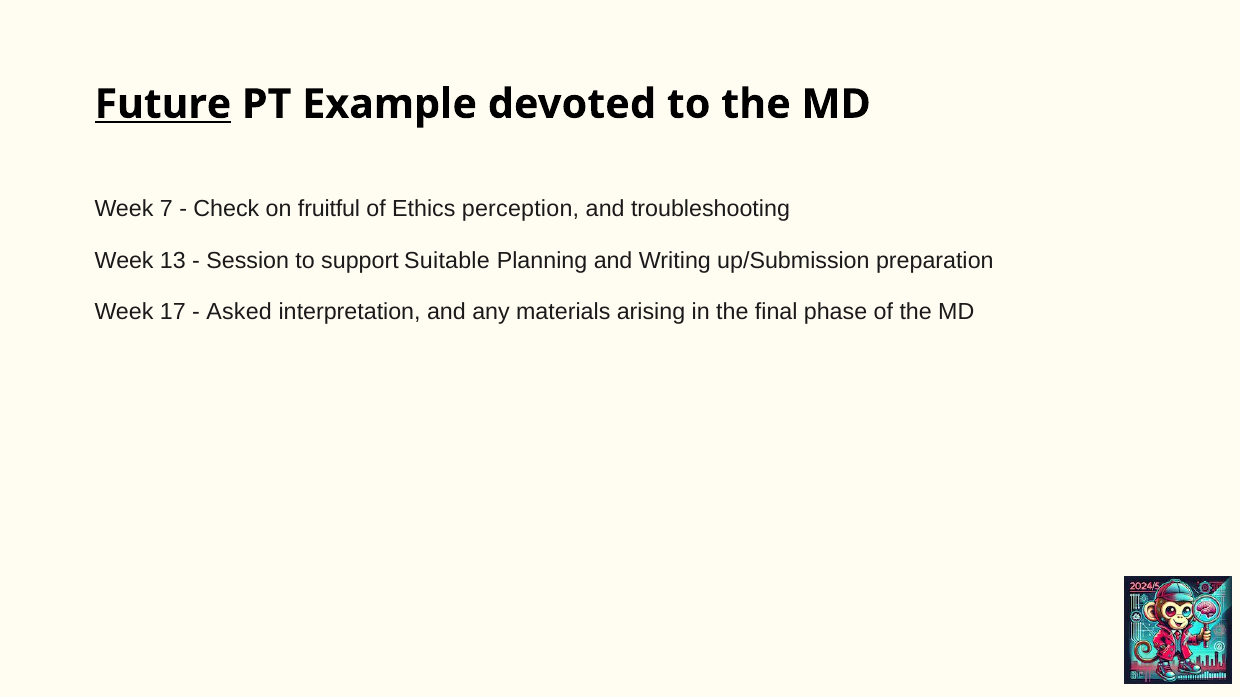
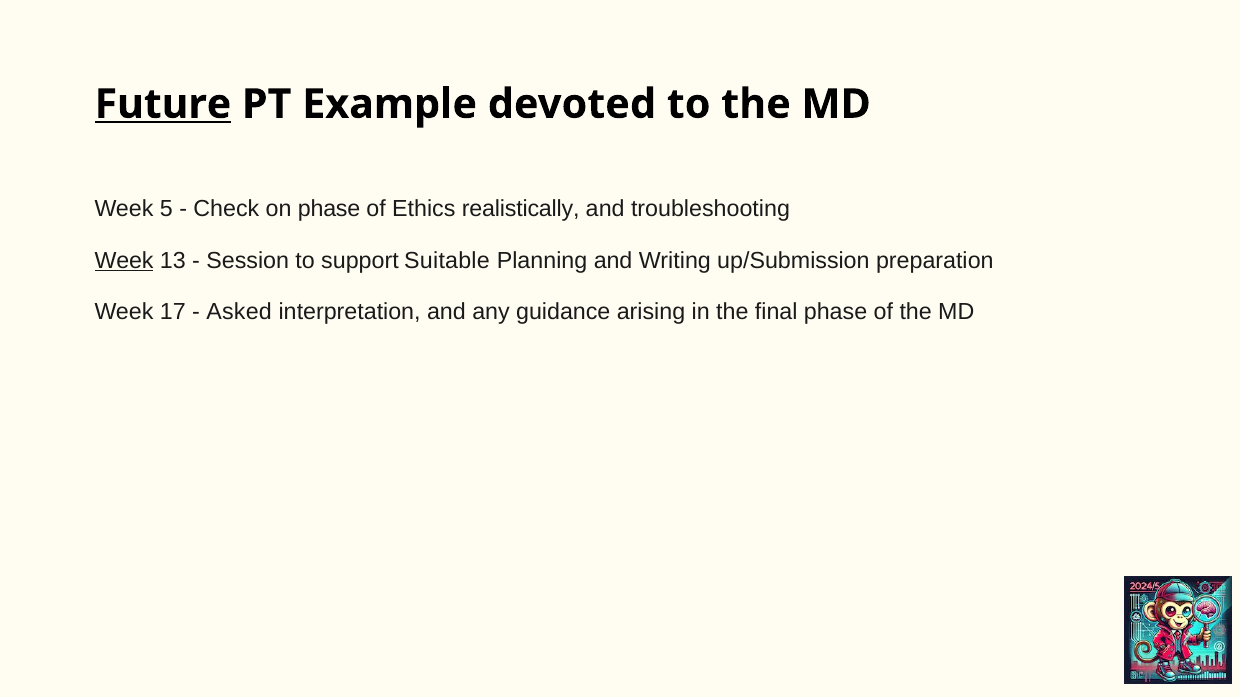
7: 7 -> 5 (166, 209)
on fruitful: fruitful -> phase (329, 209)
perception: perception -> realistically (521, 209)
Week underline: none -> present (124, 261)
materials: materials -> guidance (563, 312)
